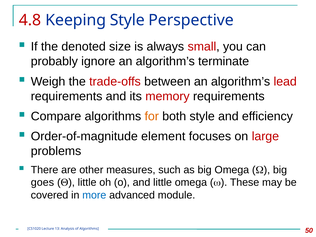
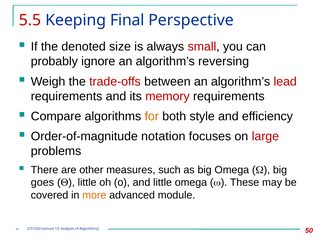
4.8: 4.8 -> 5.5 (30, 20)
Keeping Style: Style -> Final (127, 20)
terminate: terminate -> reversing (224, 61)
element: element -> notation (163, 136)
more colour: blue -> orange (94, 195)
